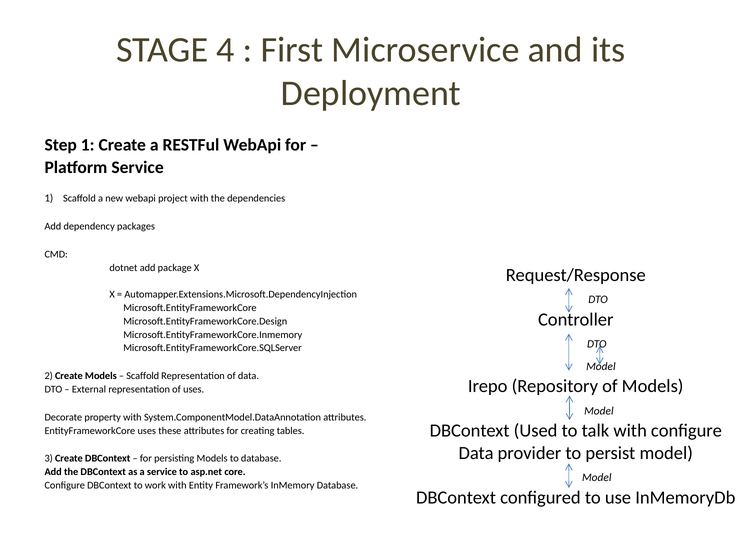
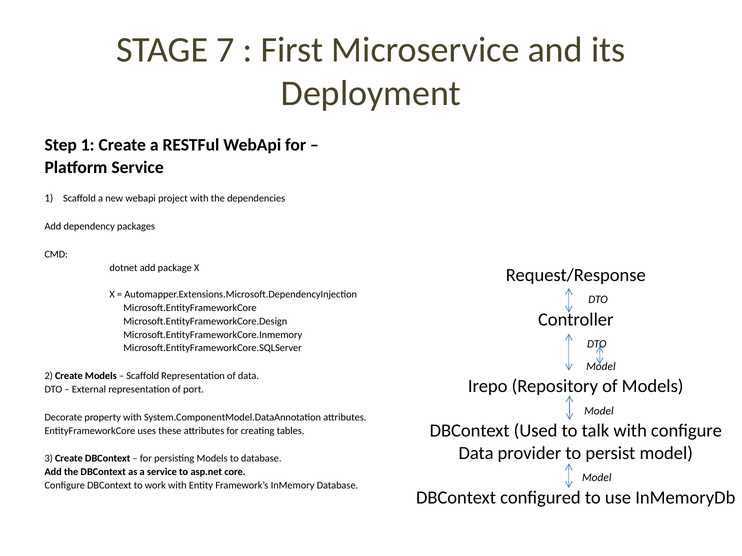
4: 4 -> 7 (226, 50)
of uses: uses -> port (194, 390)
